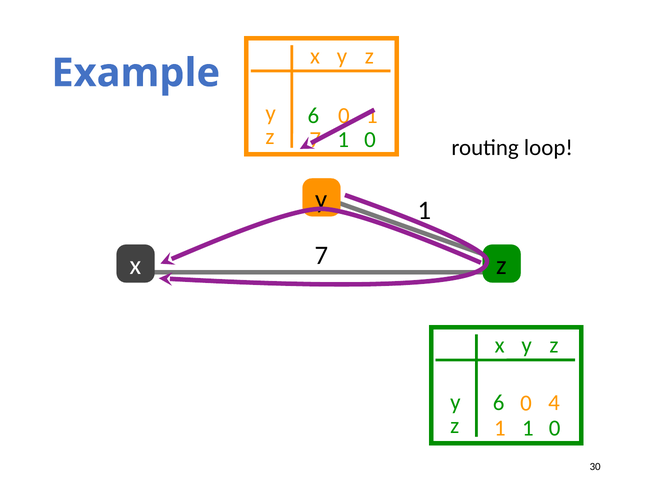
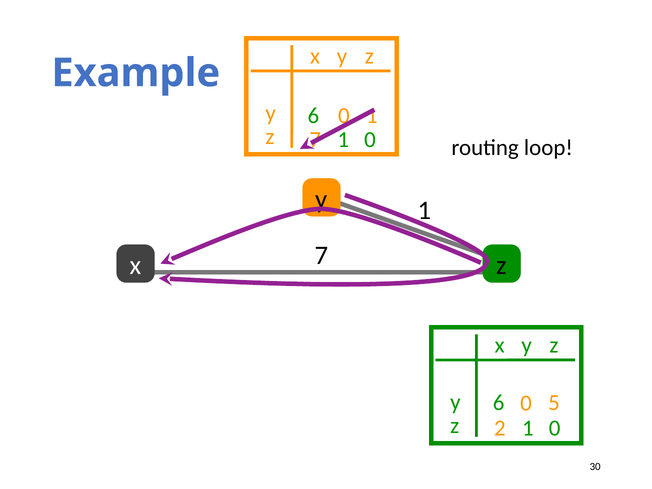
4: 4 -> 5 (554, 403)
z 1: 1 -> 2 (500, 428)
